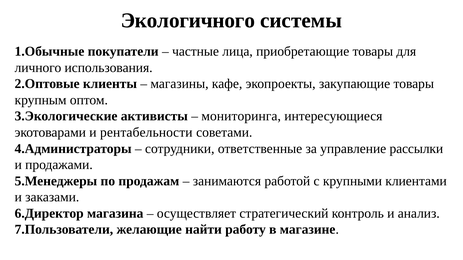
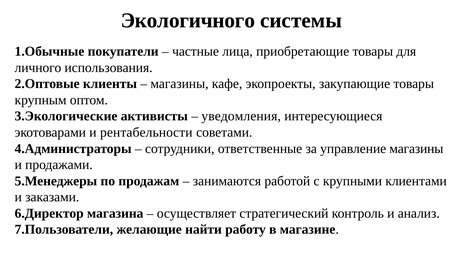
мониторинга: мониторинга -> уведомления (241, 116)
управление рассылки: рассылки -> магазины (416, 149)
